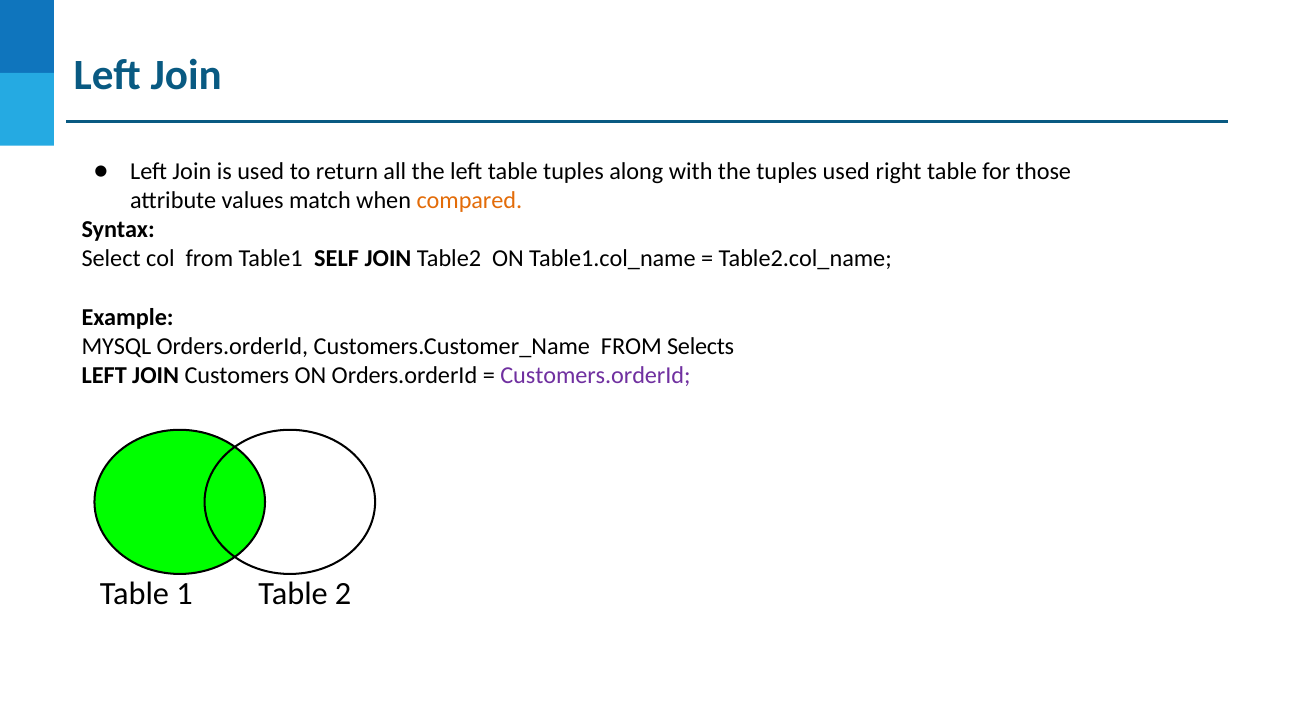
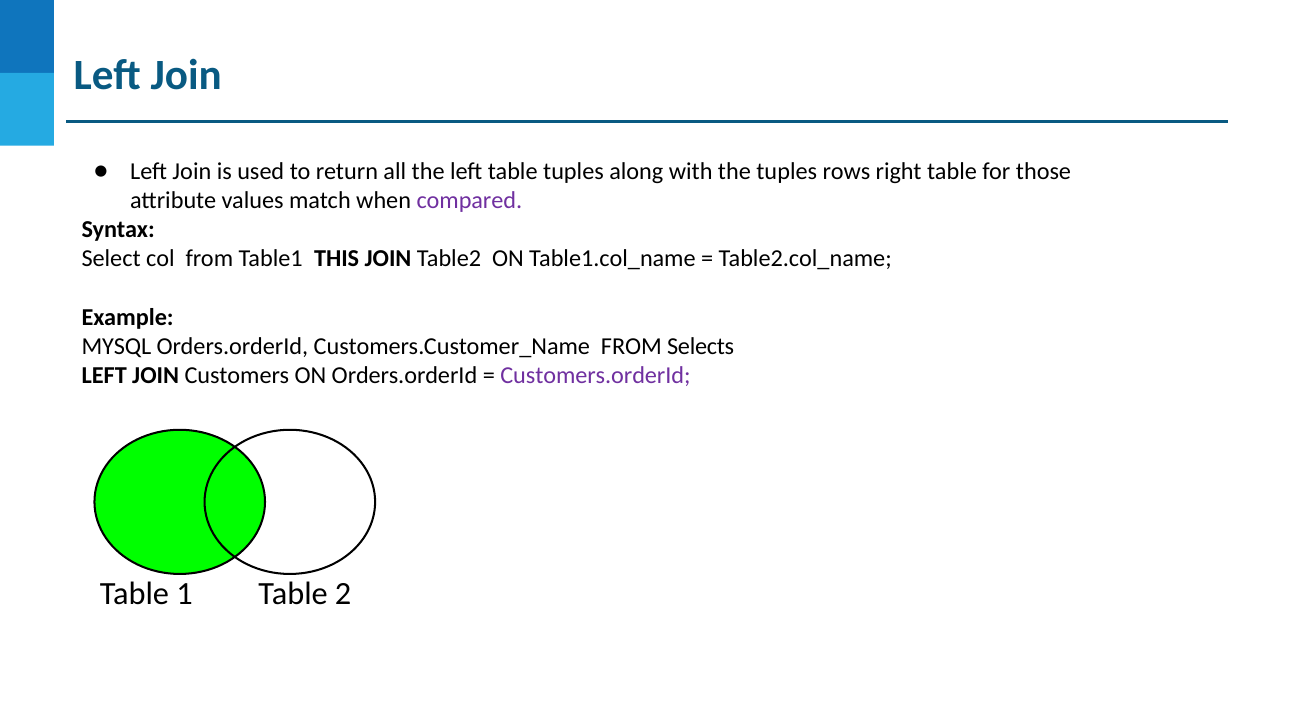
tuples used: used -> rows (846, 171)
compared colour: orange -> purple (469, 201)
SELF: SELF -> THIS (337, 259)
